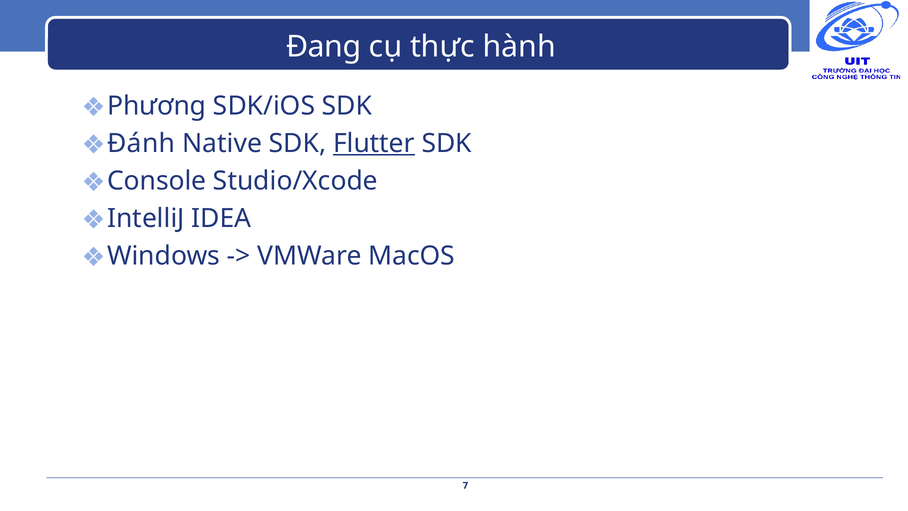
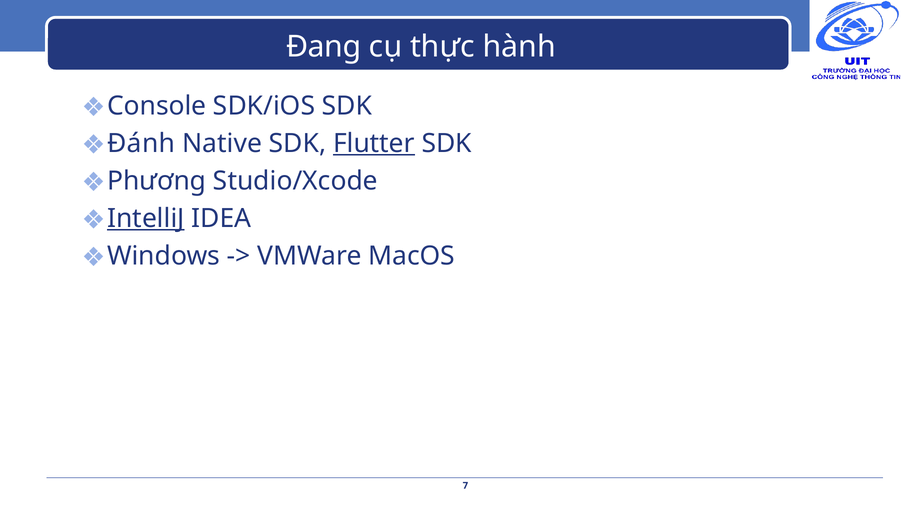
Phương: Phương -> Console (157, 106)
Console: Console -> Phương (157, 181)
IntelliJ underline: none -> present (146, 218)
